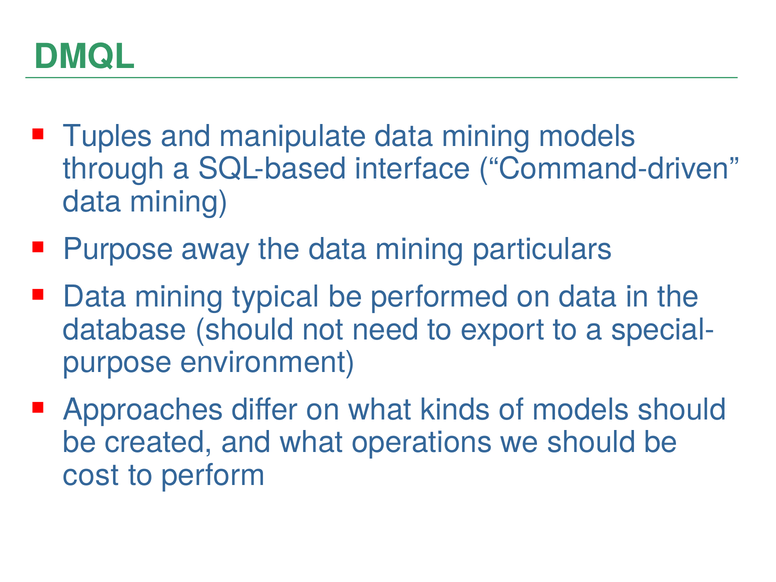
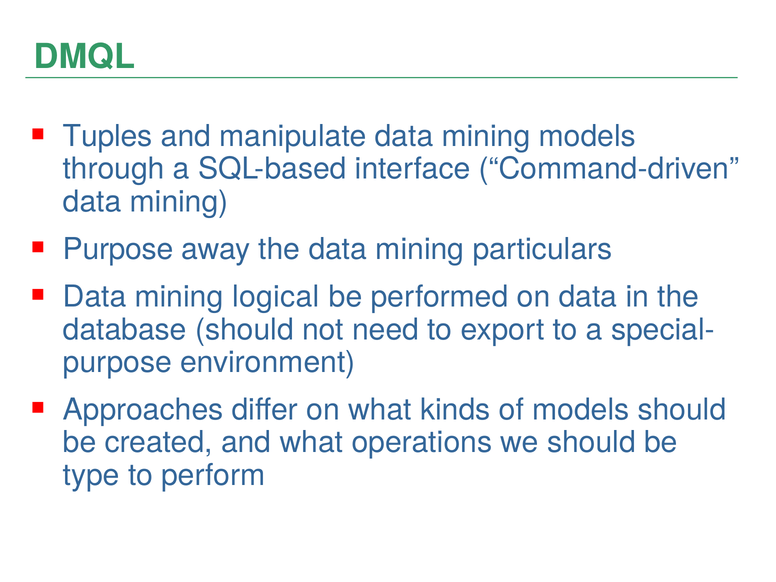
typical: typical -> logical (276, 297)
cost: cost -> type (91, 475)
